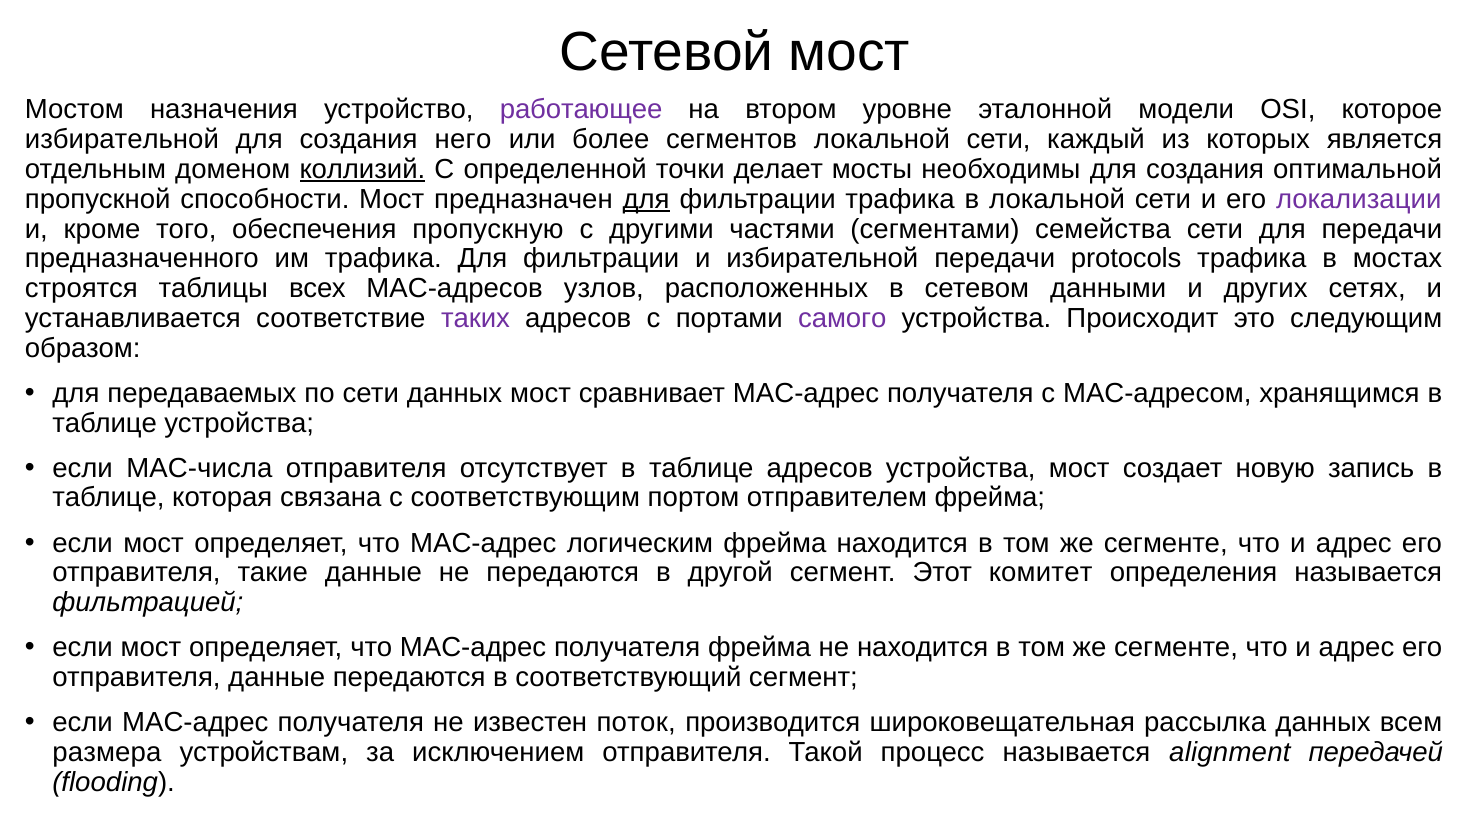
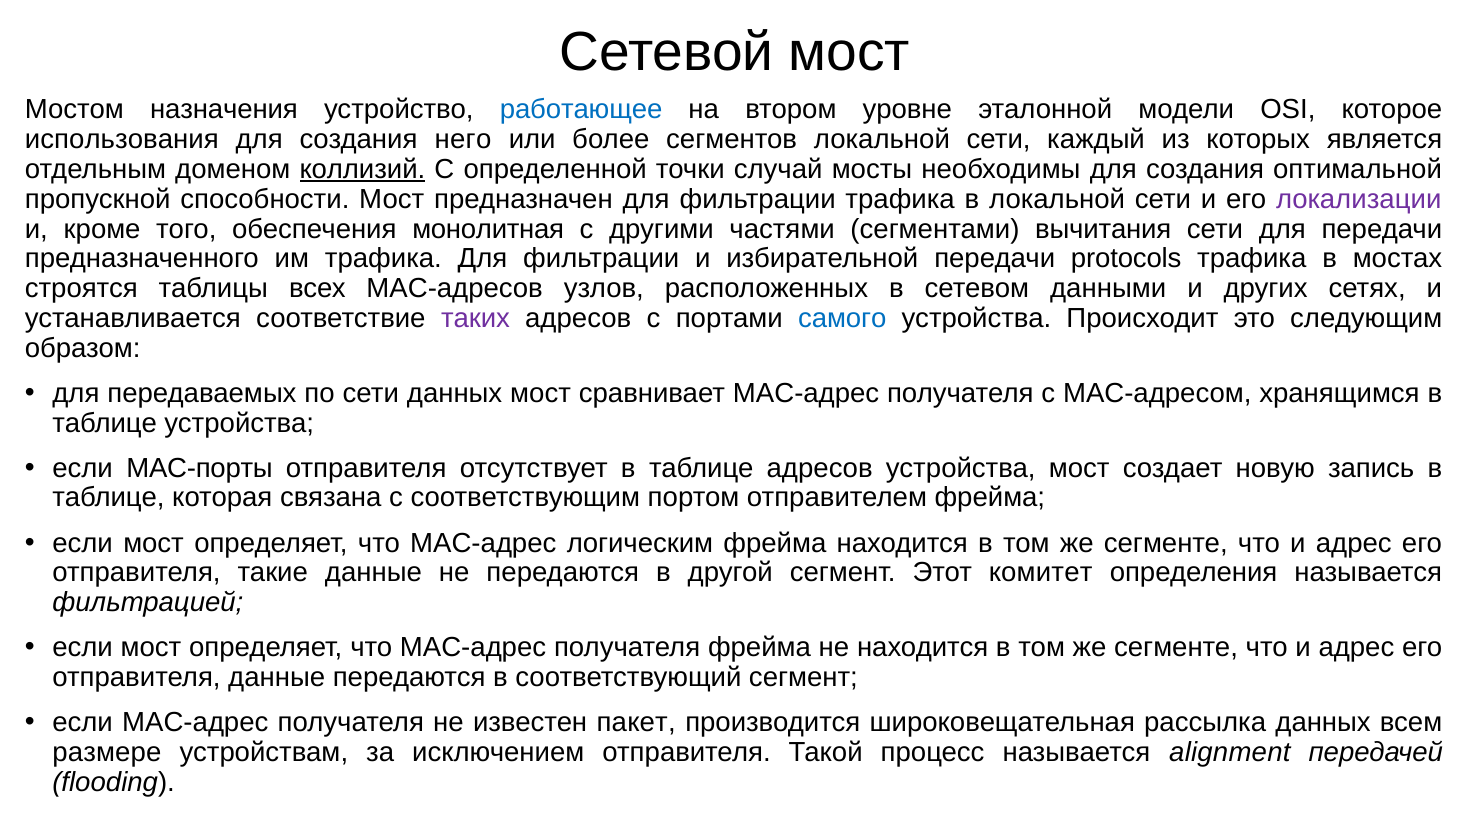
работающее colour: purple -> blue (581, 110)
избирательной: избирательной -> использования (122, 140)
делает: делает -> случай (778, 169)
для underline: present -> none (646, 199)
пропускную: пропускную -> монолитная (488, 229)
семейства: семейства -> вычитания (1103, 229)
самого colour: purple -> blue (842, 318)
MAC-числа: MAC-числа -> MAC-порты (200, 468)
поток: поток -> пакет (636, 722)
размера: размера -> размере (107, 752)
